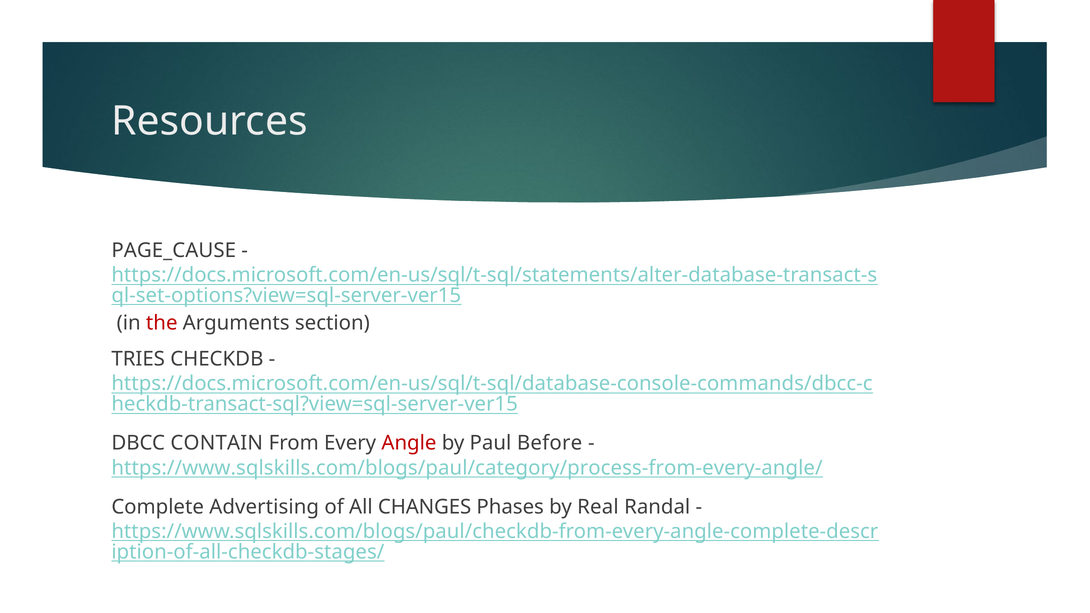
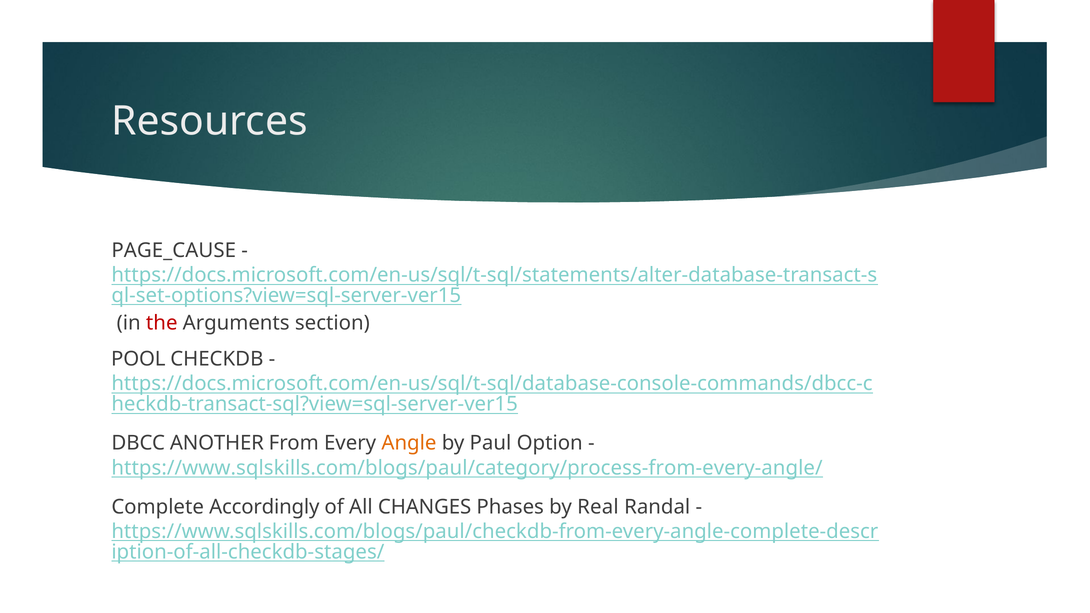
TRIES: TRIES -> POOL (138, 359)
CONTAIN: CONTAIN -> ANOTHER (217, 443)
Angle colour: red -> orange (409, 443)
Before: Before -> Option (550, 443)
Advertising: Advertising -> Accordingly (264, 507)
